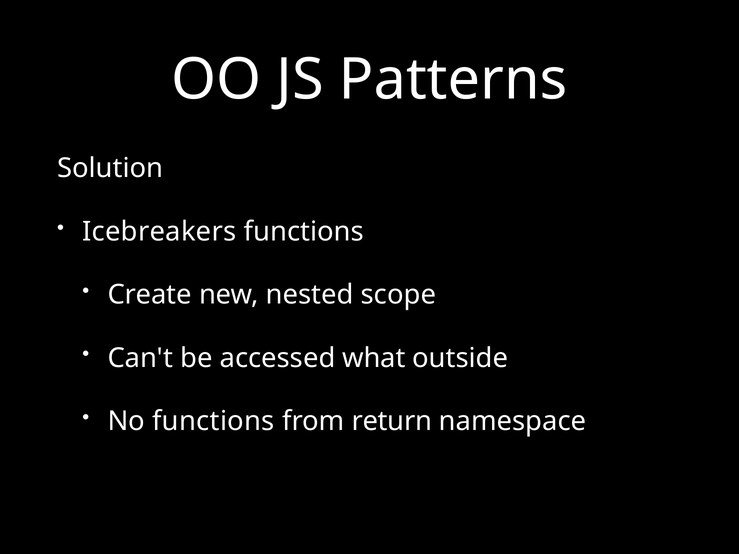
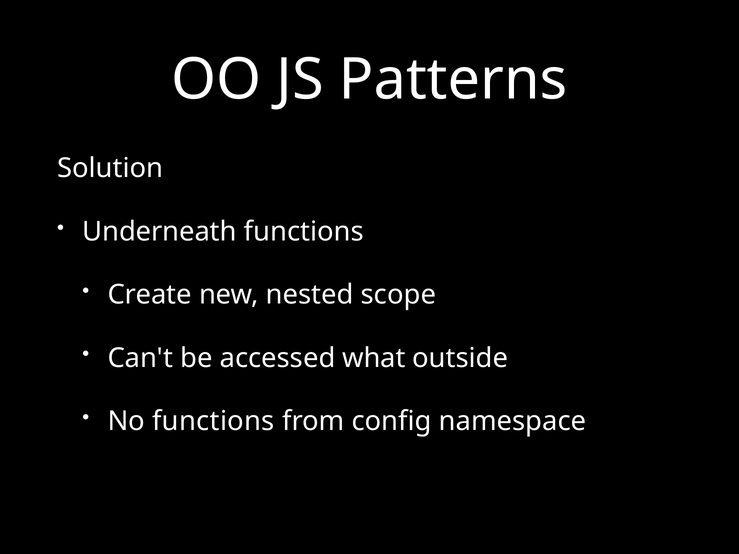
Icebreakers: Icebreakers -> Underneath (159, 232)
return: return -> config (392, 421)
